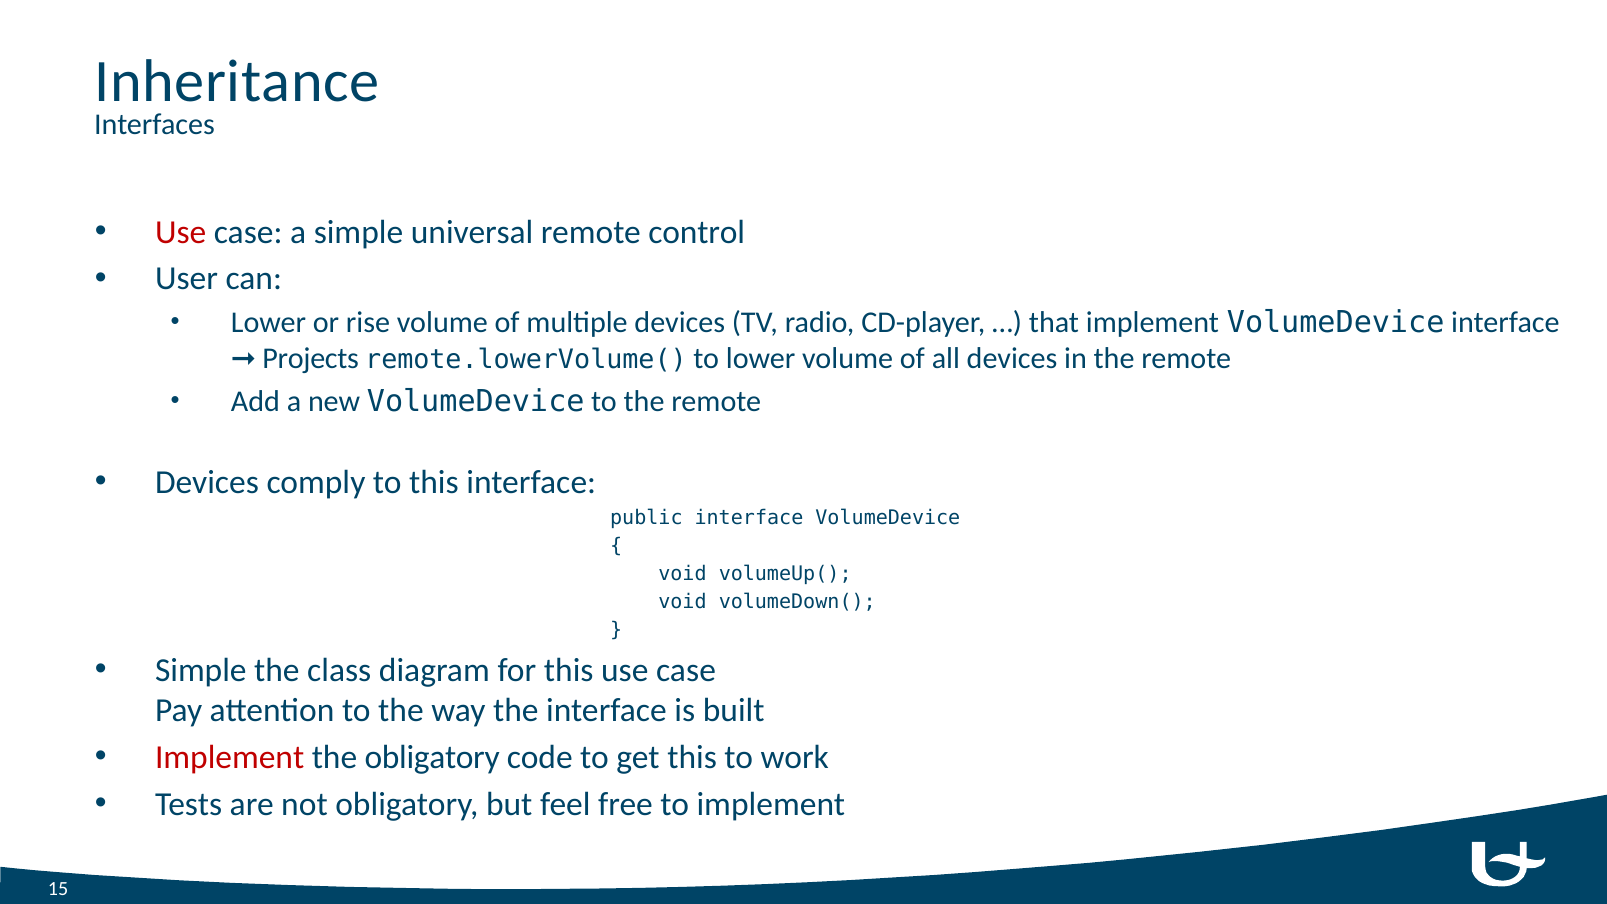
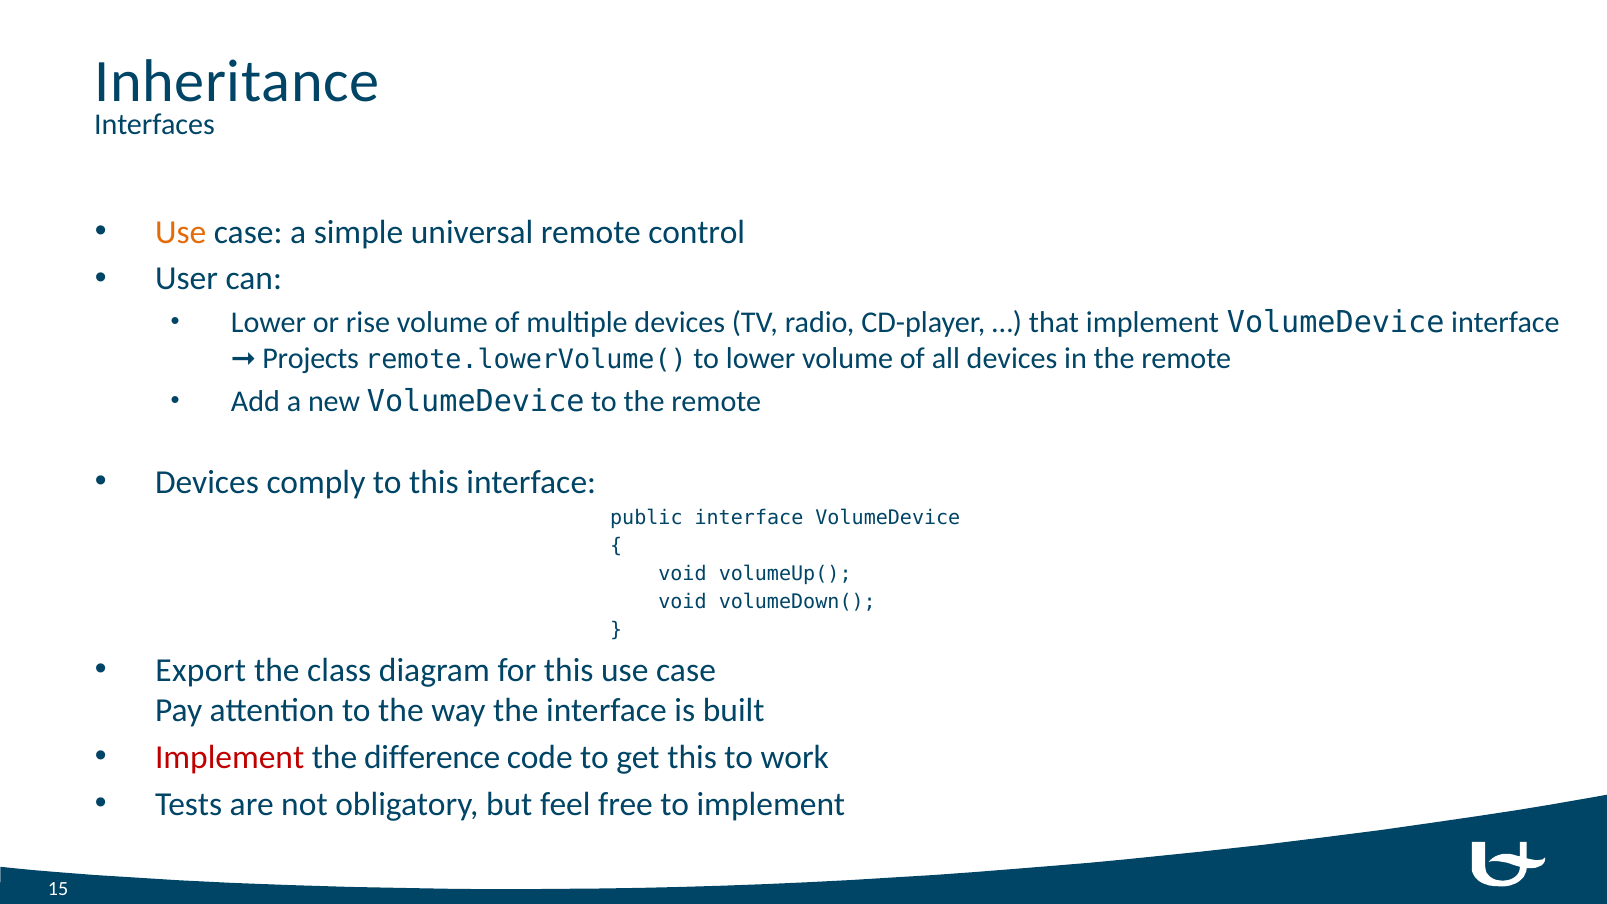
Use colour: red -> orange (181, 232)
Simple: Simple -> Export (201, 670)
the obligatory: obligatory -> difference (432, 757)
